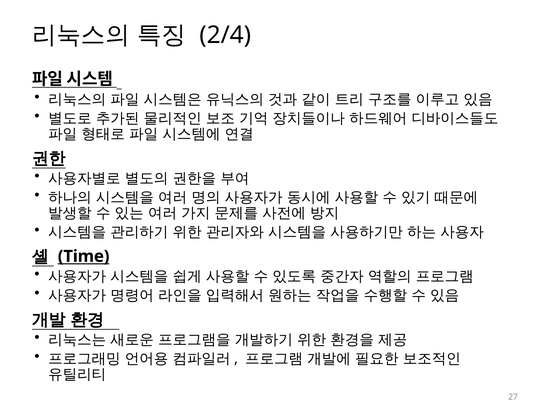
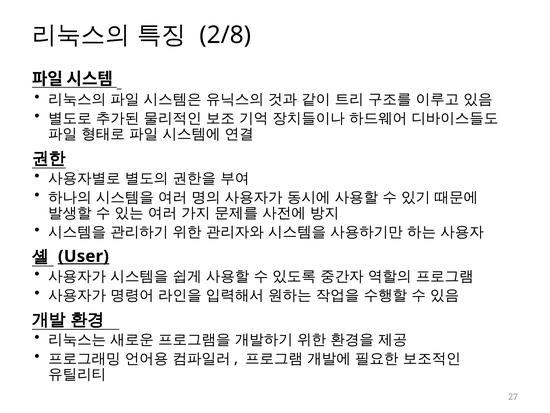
2/4: 2/4 -> 2/8 (225, 35)
Time: Time -> User (83, 256)
